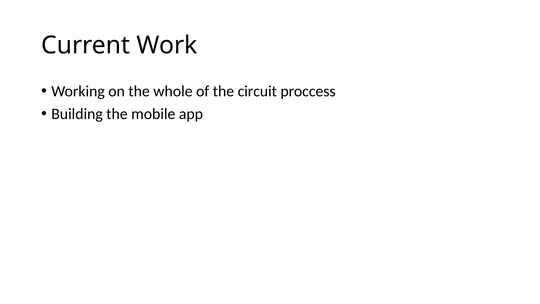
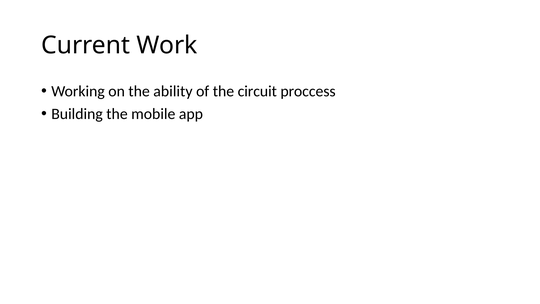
whole: whole -> ability (173, 91)
